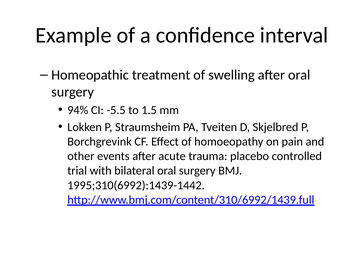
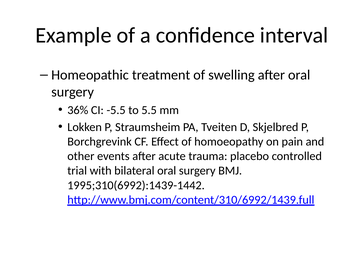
94%: 94% -> 36% (78, 110)
1.5: 1.5 -> 5.5 (149, 110)
